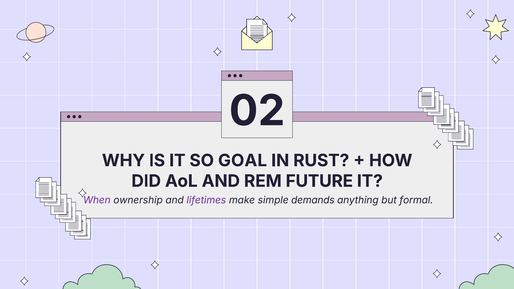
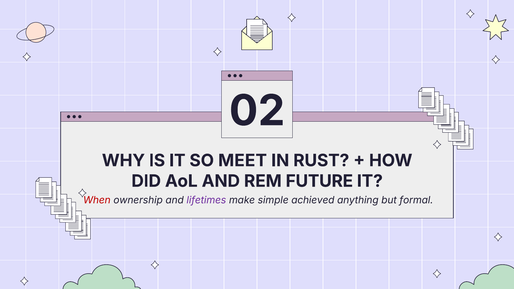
GOAL: GOAL -> MEET (243, 161)
When colour: purple -> red (97, 200)
demands: demands -> achieved (313, 200)
